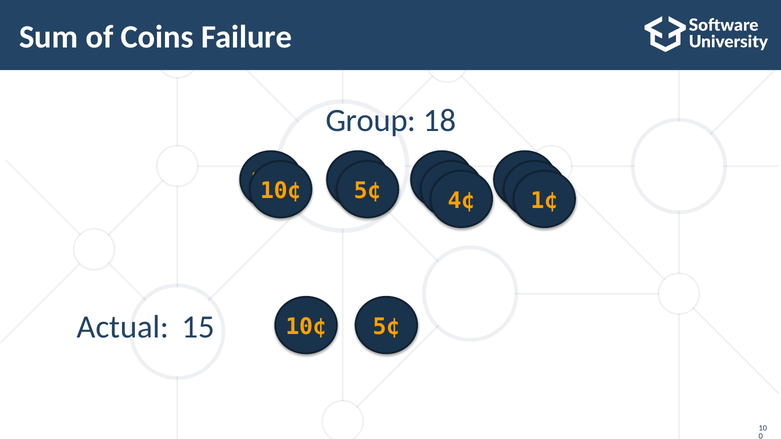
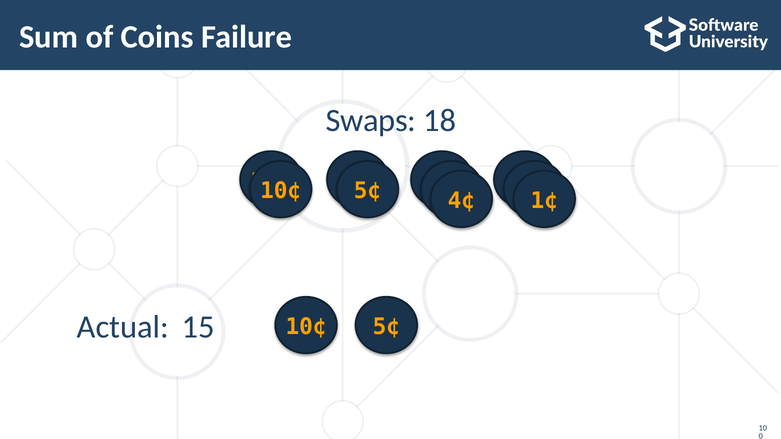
Group: Group -> Swaps (371, 121)
